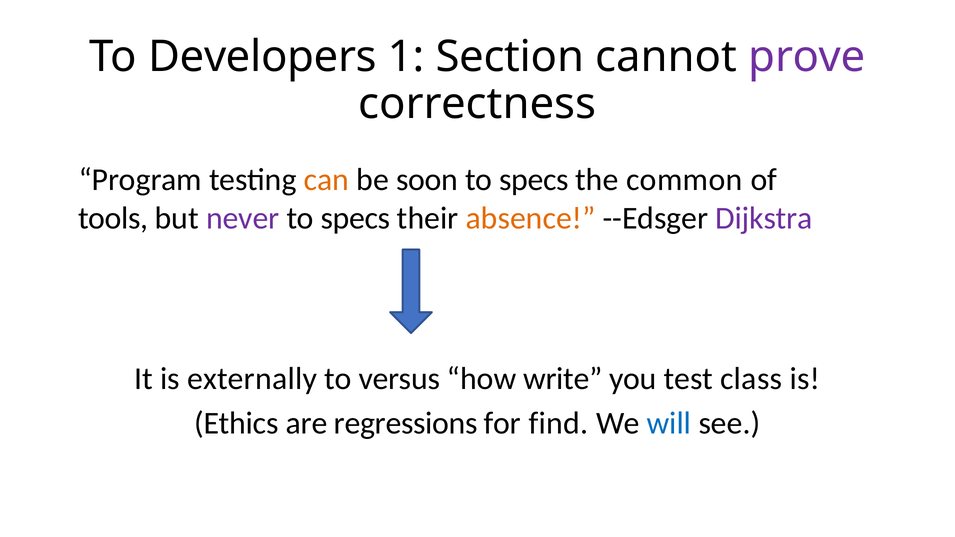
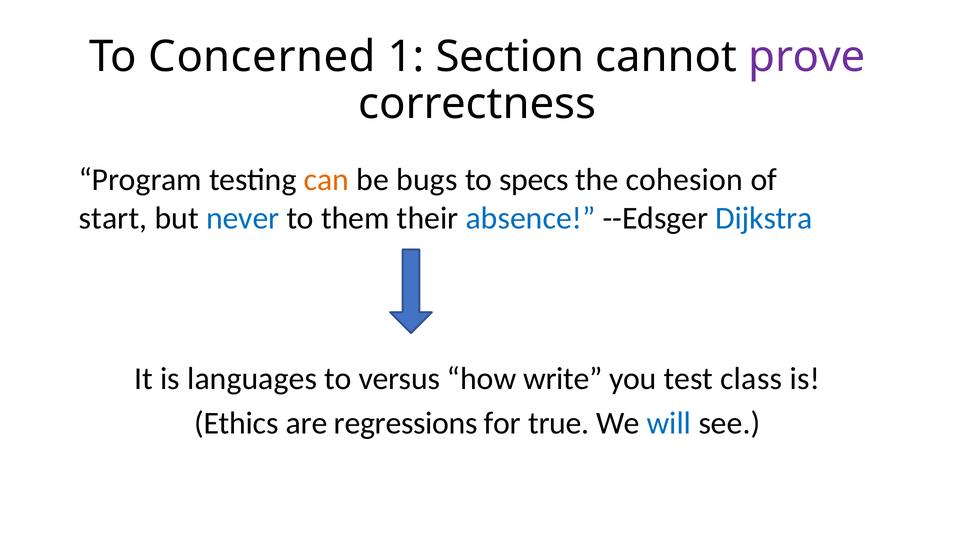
Developers: Developers -> Concerned (262, 57)
soon: soon -> bugs (427, 180)
common: common -> cohesion (684, 180)
tools: tools -> start (113, 218)
never colour: purple -> blue (243, 218)
specs: specs -> them (355, 218)
absence colour: orange -> blue (531, 218)
Dijkstra colour: purple -> blue (764, 218)
externally: externally -> languages (252, 379)
find: find -> true (559, 423)
